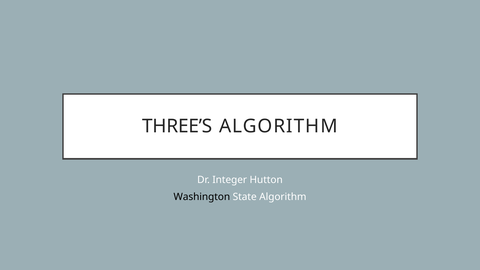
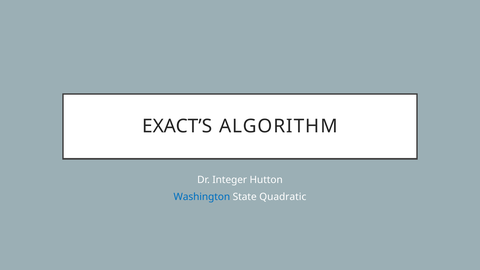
THREE’S: THREE’S -> EXACT’S (177, 126)
Washington colour: black -> blue (202, 197)
State Algorithm: Algorithm -> Quadratic (283, 197)
